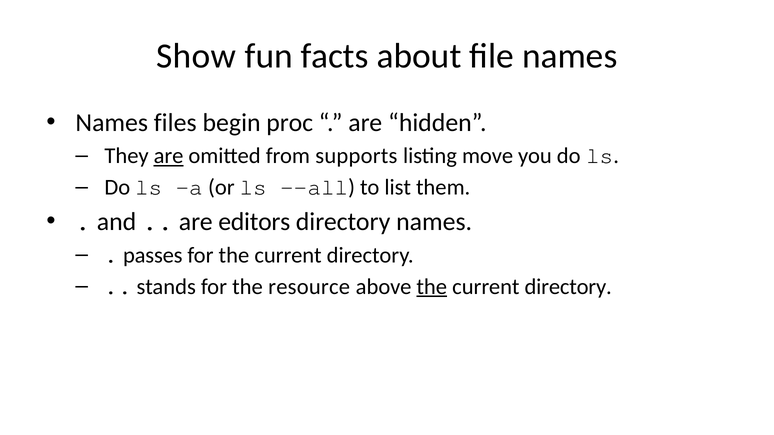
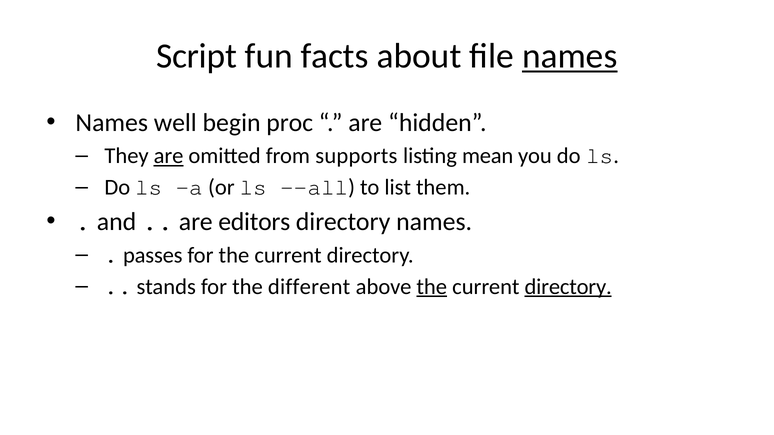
Show: Show -> Script (197, 56)
names underline: none -> present (570, 56)
files: files -> well (175, 123)
move: move -> mean (488, 156)
resource: resource -> different (309, 287)
directory underline: none -> present (568, 287)
